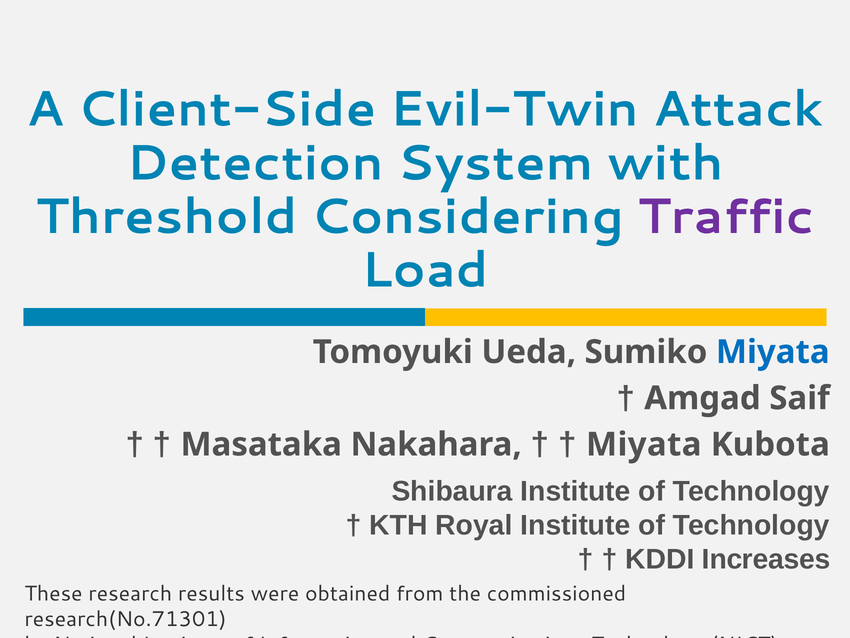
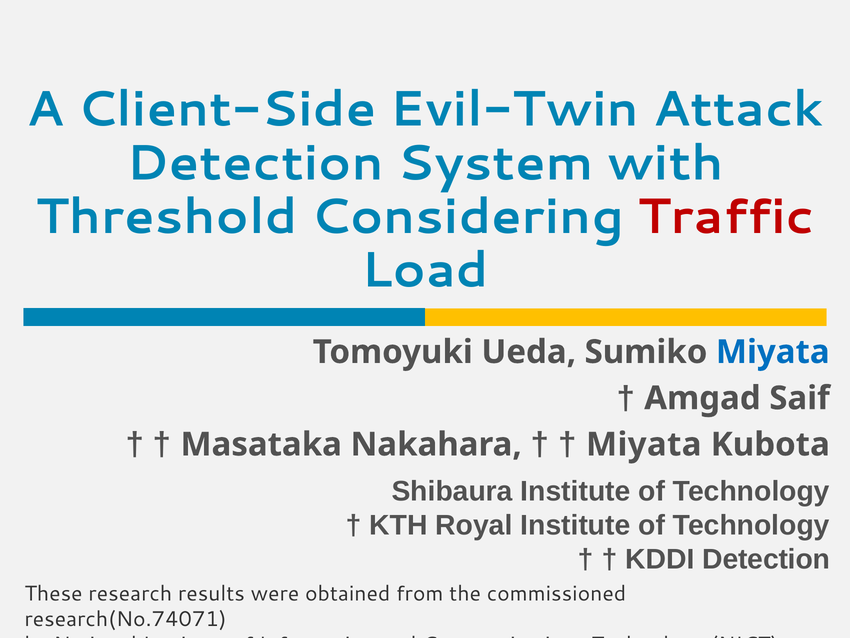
Traffic colour: purple -> red (726, 217)
KDDI Increases: Increases -> Detection (766, 559)
research(No.71301: research(No.71301 -> research(No.74071 (125, 619)
